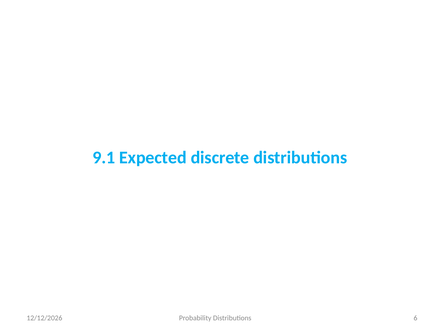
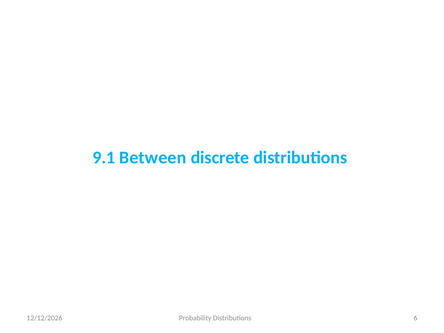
Expected: Expected -> Between (153, 158)
